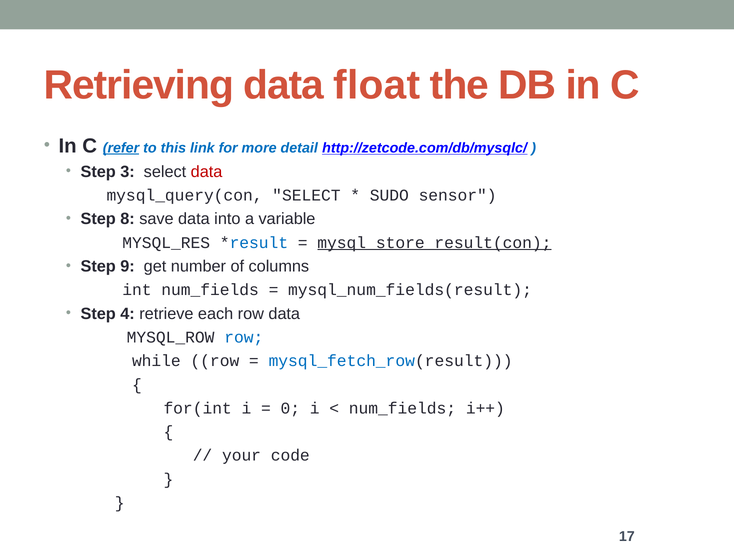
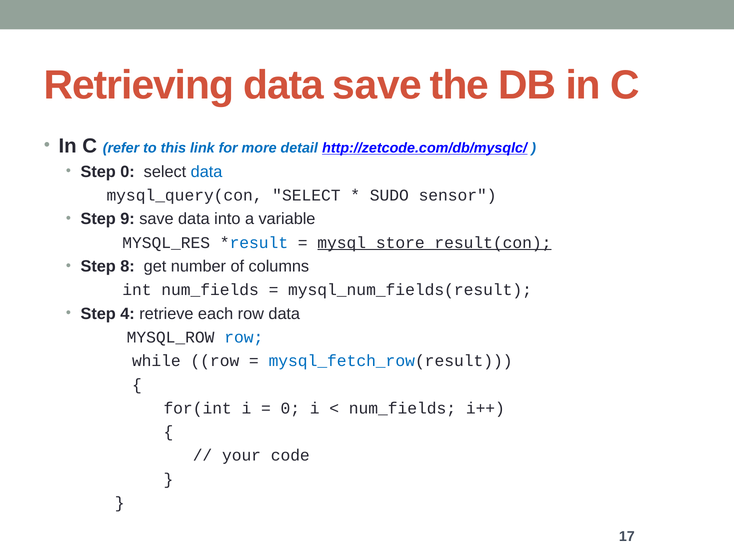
data float: float -> save (377, 85)
refer underline: present -> none (121, 148)
Step 3: 3 -> 0 (128, 172)
data colour: red -> blue (207, 172)
8: 8 -> 9 (128, 219)
9: 9 -> 8 (128, 266)
